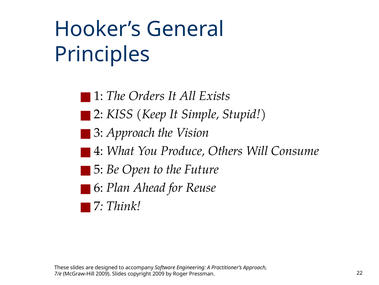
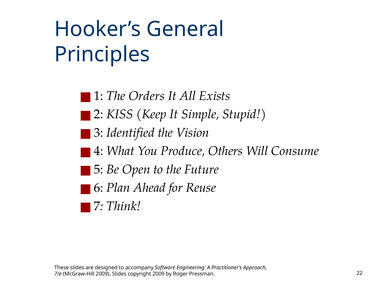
3 Approach: Approach -> Identified (131, 132)
